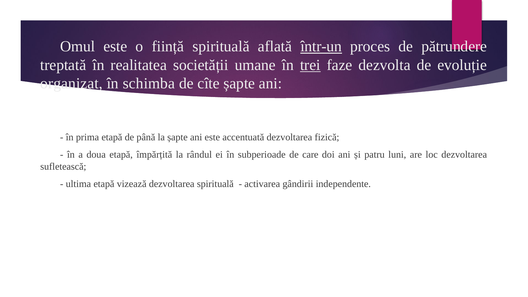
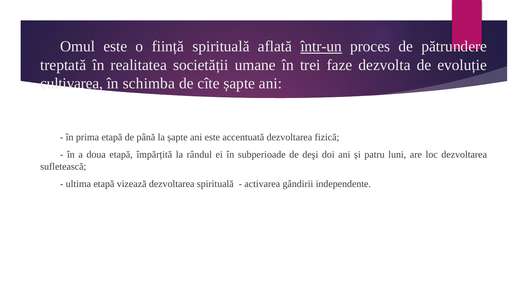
trei underline: present -> none (310, 65)
organizat: organizat -> cultivarea (72, 83)
care: care -> deşi (310, 155)
